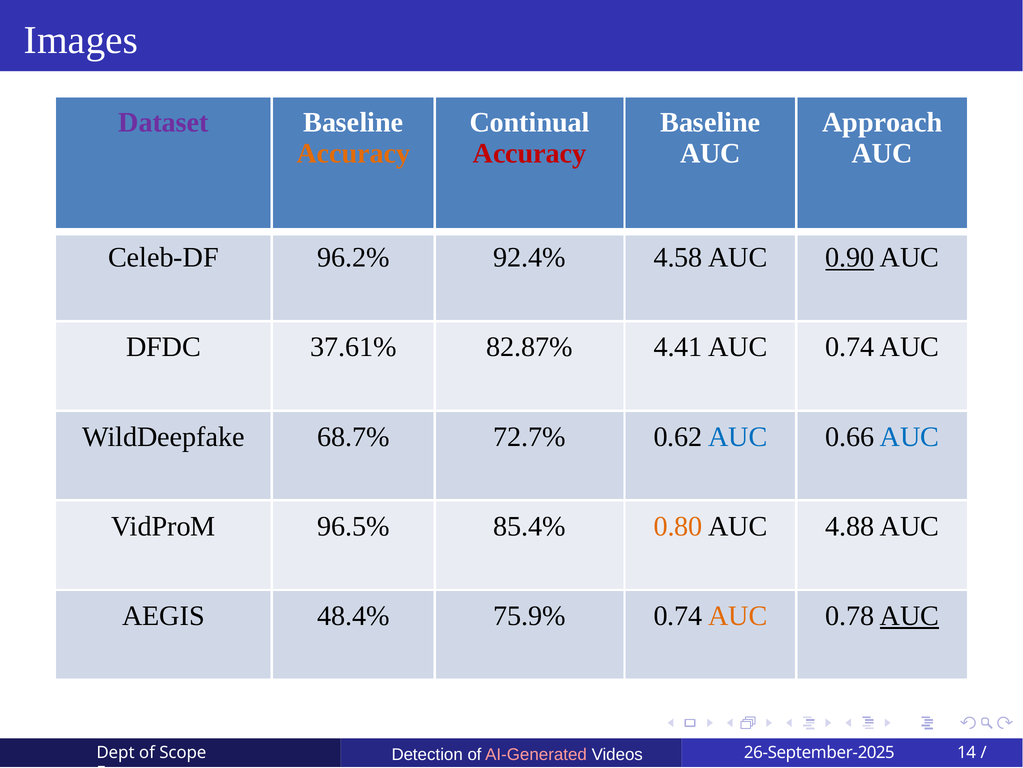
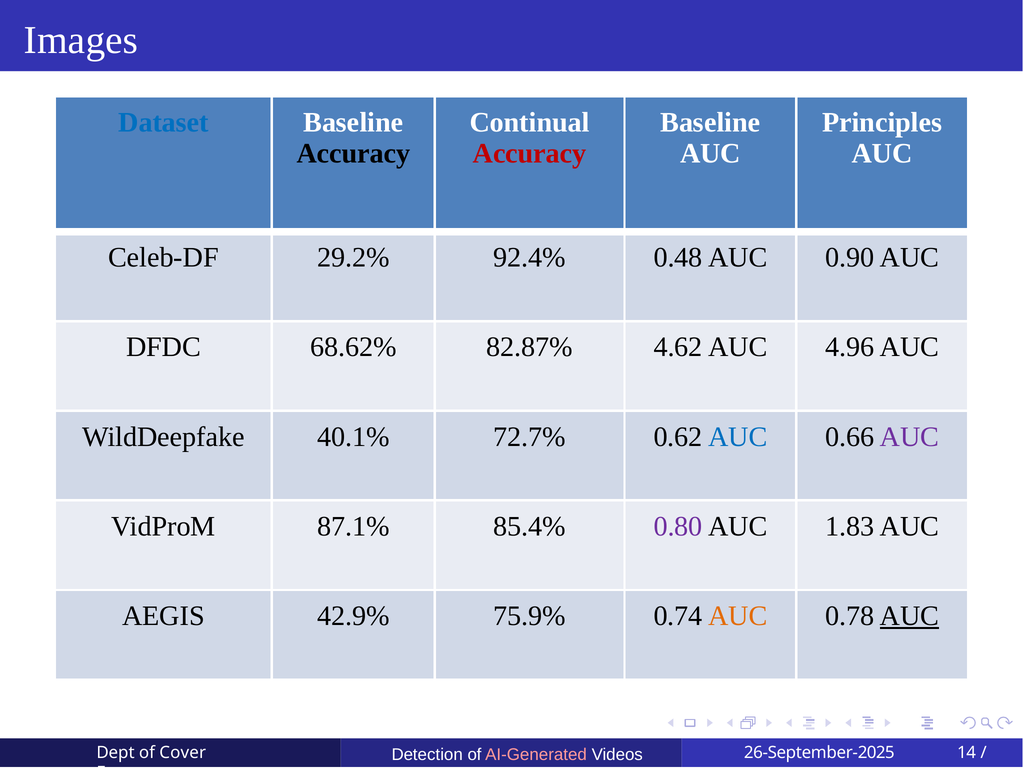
Dataset colour: purple -> blue (163, 122)
Approach: Approach -> Principles (882, 122)
Accuracy colour: orange -> black (353, 153)
96.2%: 96.2% -> 29.2% (353, 258)
4.58: 4.58 -> 0.48 (678, 258)
0.90 underline: present -> none (850, 258)
37.61%: 37.61% -> 68.62% (353, 347)
4.41: 4.41 -> 4.62 (678, 347)
AUC 0.74: 0.74 -> 4.96 (850, 347)
68.7%: 68.7% -> 40.1% (353, 437)
AUC colour: blue -> purple (909, 437)
96.5%: 96.5% -> 87.1% (353, 526)
0.80 colour: orange -> purple (678, 526)
4.88: 4.88 -> 1.83 (850, 526)
48.4%: 48.4% -> 42.9% (353, 616)
Scope: Scope -> Cover (183, 753)
